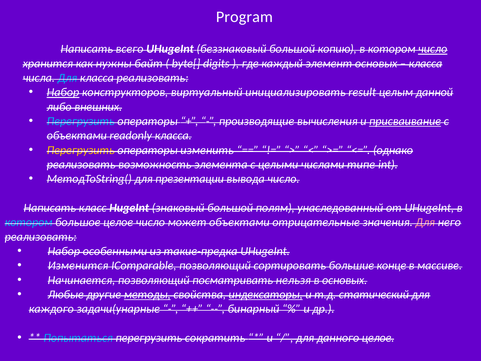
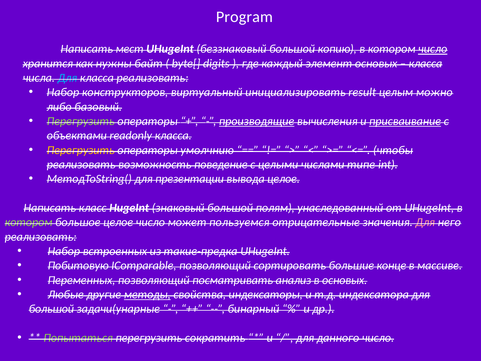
всего: всего -> мест (130, 49)
Набор underline: present -> none (63, 92)
данной: данной -> можно (434, 92)
внешних: внешних -> базовый (98, 107)
Перегрузить colour: light blue -> light green (81, 121)
производящие underline: none -> present (257, 121)
изменить: изменить -> умолчнию (207, 150)
однако: однако -> чтобы (393, 150)
элемента: элемента -> поведение (221, 164)
вывода число: число -> целое (283, 179)
котором colour: light blue -> light green (29, 222)
может объектами: объектами -> пользуемся (239, 222)
особенными: особенными -> встроенных (115, 251)
Изменится: Изменится -> Побитовую (78, 265)
Начинается: Начинается -> Переменных (81, 280)
нельзя: нельзя -> анализ (293, 280)
индексаторы underline: present -> none (266, 294)
статический: статический -> индексатора (374, 294)
каждого: каждого -> большой (51, 309)
Попытаться colour: light blue -> light green (78, 338)
данного целое: целое -> число (378, 338)
